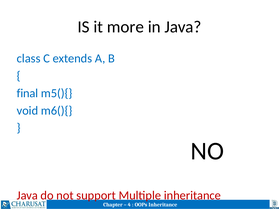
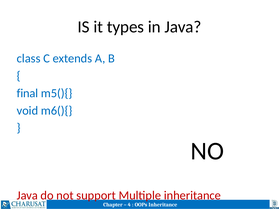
more: more -> types (125, 27)
